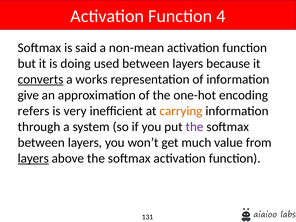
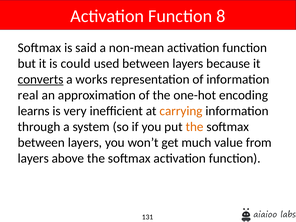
4: 4 -> 8 (221, 16)
doing: doing -> could (76, 64)
give: give -> real (28, 95)
refers: refers -> learns (34, 111)
the colour: purple -> orange (195, 127)
layers underline: present -> none (33, 158)
